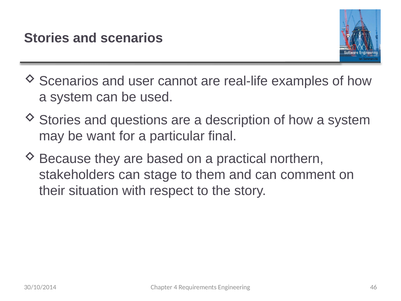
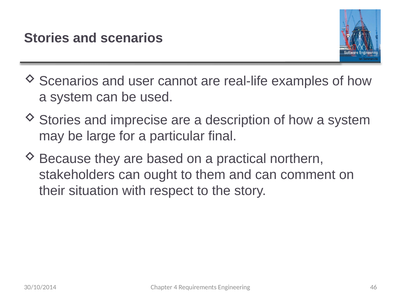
questions: questions -> imprecise (139, 120)
want: want -> large (101, 136)
stage: stage -> ought (160, 175)
